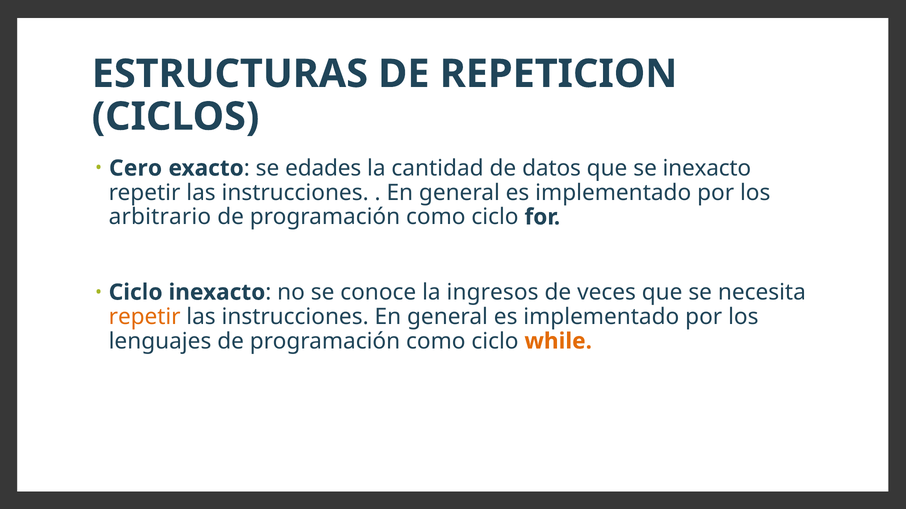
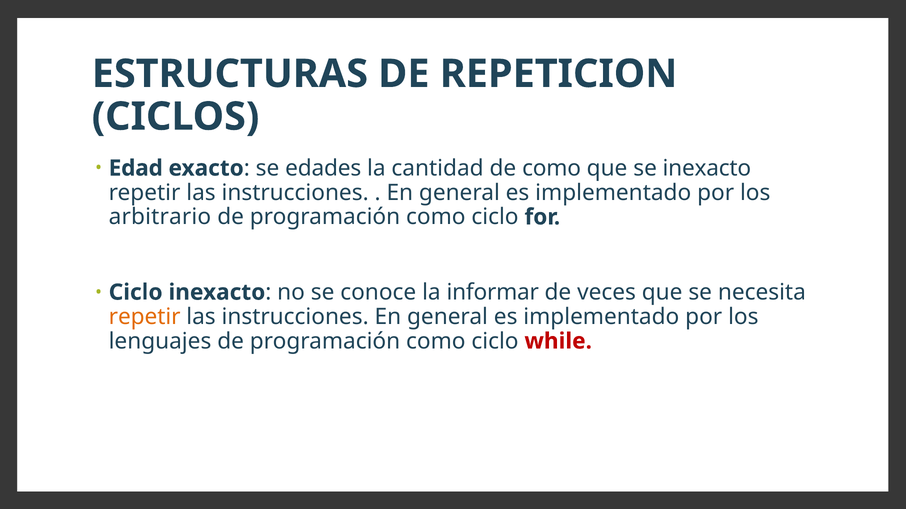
Cero: Cero -> Edad (136, 168)
de datos: datos -> como (552, 168)
ingresos: ingresos -> informar (493, 293)
while colour: orange -> red (558, 342)
